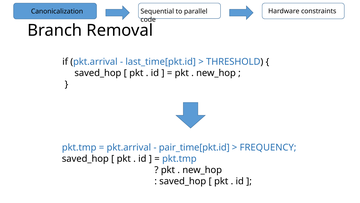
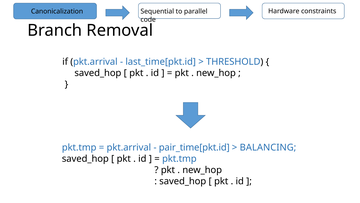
FREQUENCY: FREQUENCY -> BALANCING (268, 147)
